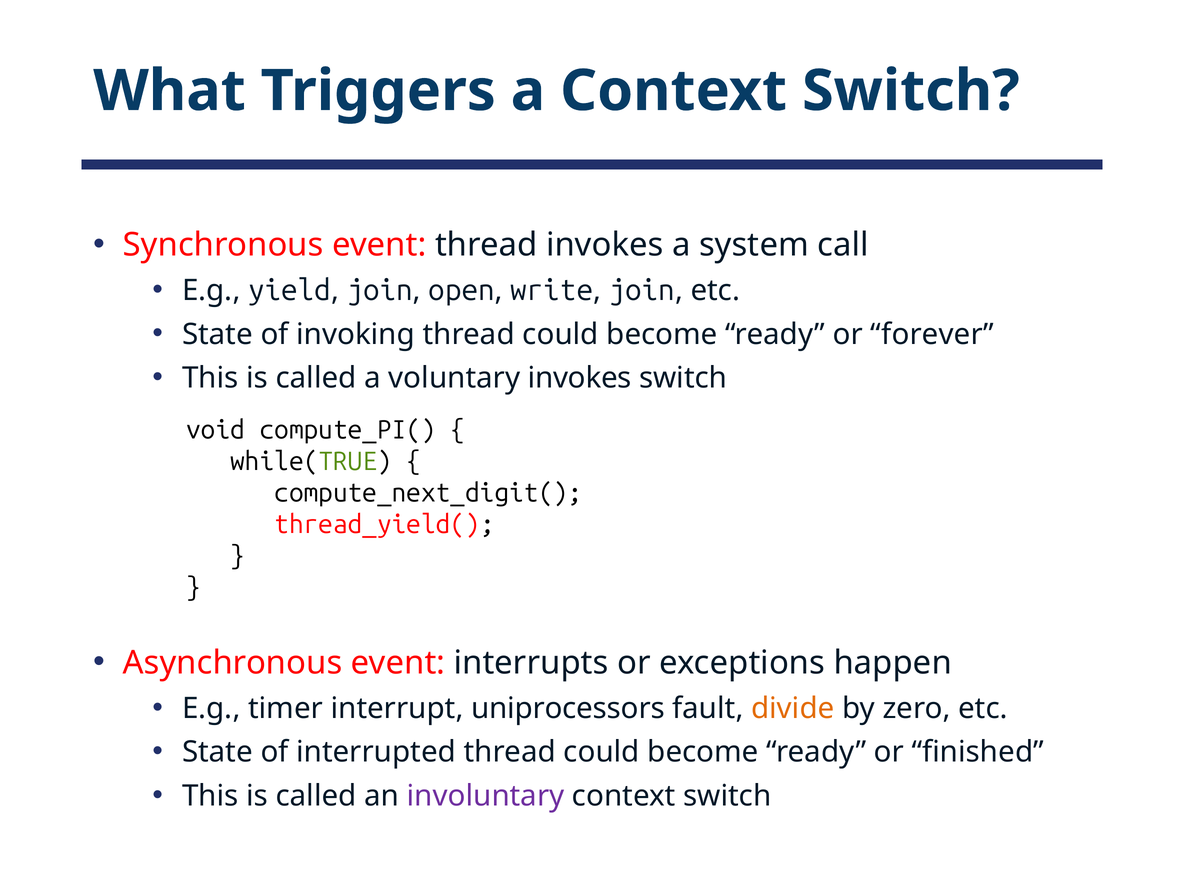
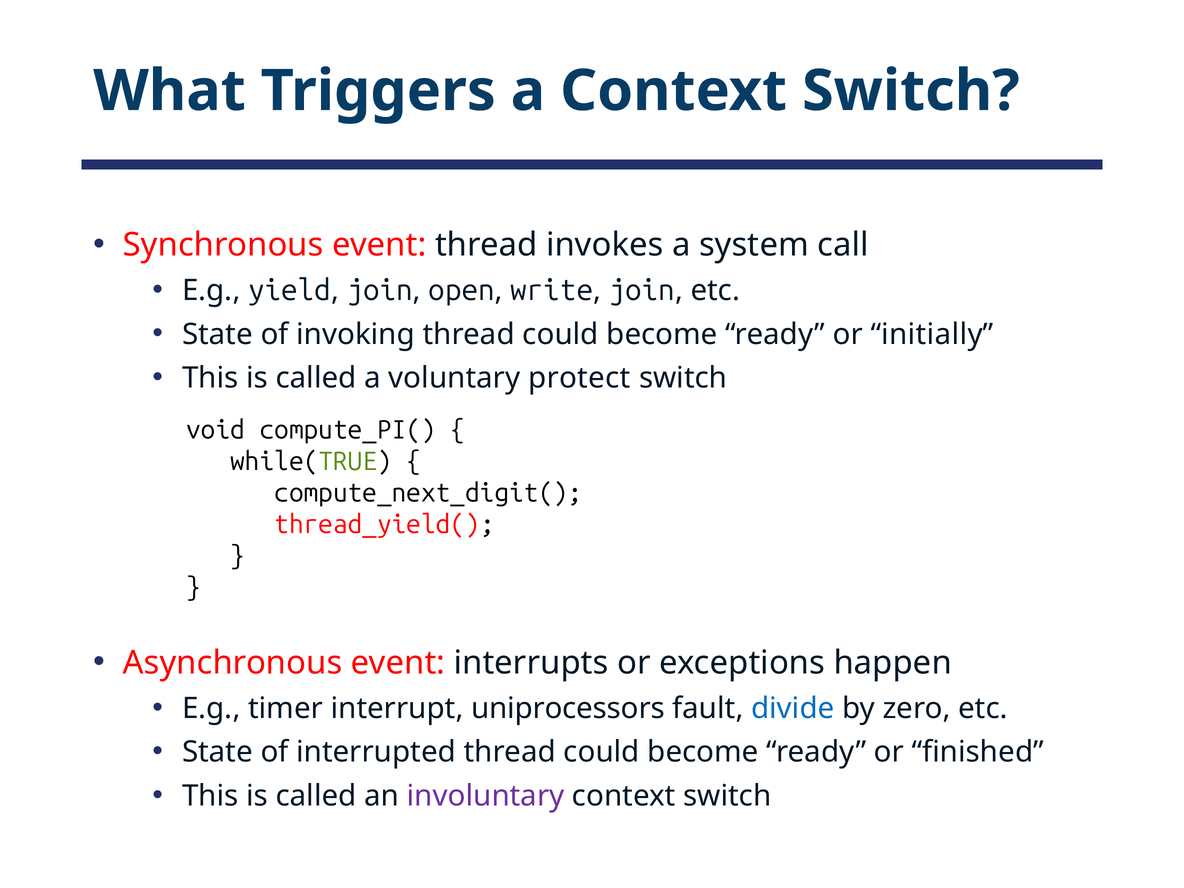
forever: forever -> initially (932, 334)
voluntary invokes: invokes -> protect (579, 378)
divide colour: orange -> blue (793, 708)
